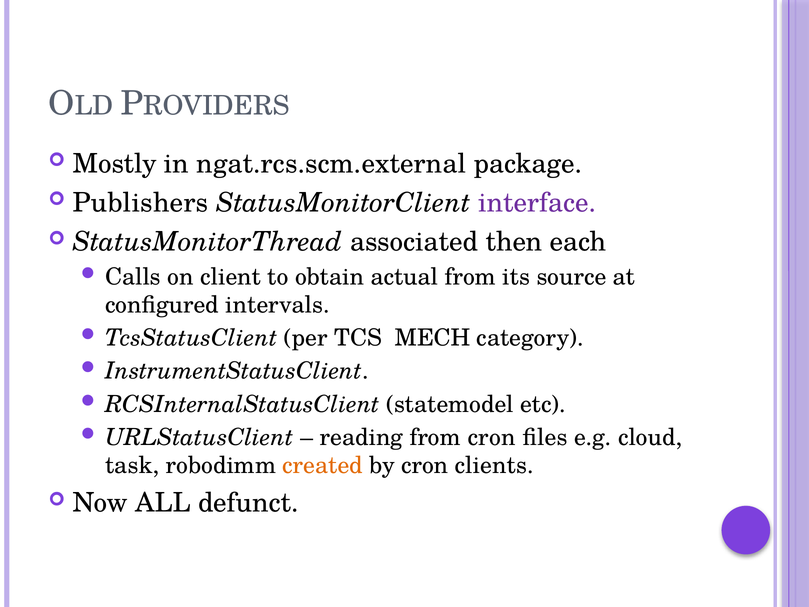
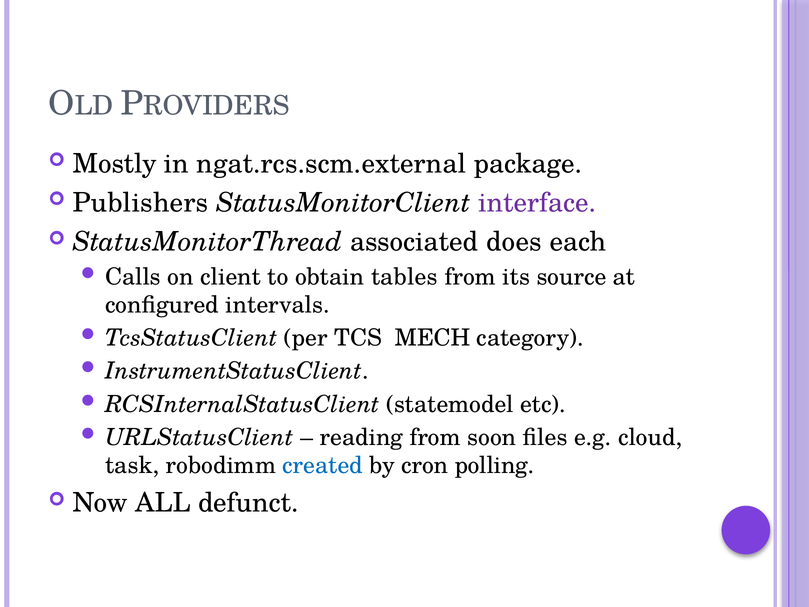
then: then -> does (514, 242)
actual: actual -> tables (404, 277)
from cron: cron -> soon (492, 437)
created colour: orange -> blue (323, 465)
clients: clients -> polling (494, 465)
